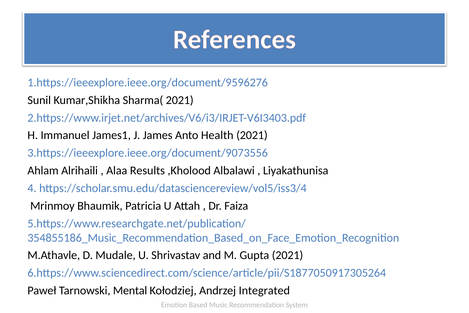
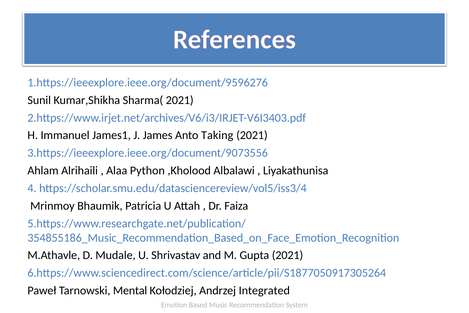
Health: Health -> Taking (217, 135)
Results: Results -> Python (147, 170)
